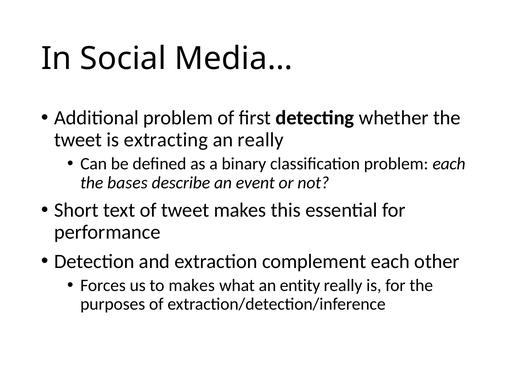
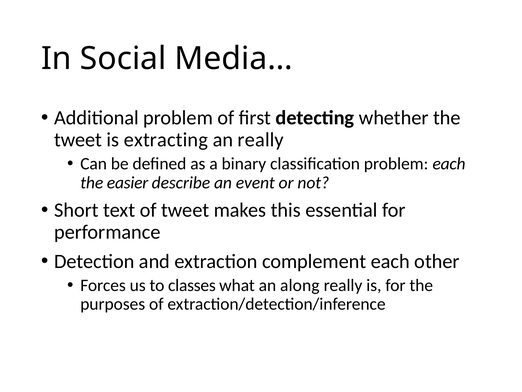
bases: bases -> easier (128, 182)
to makes: makes -> classes (192, 285)
entity: entity -> along (300, 285)
